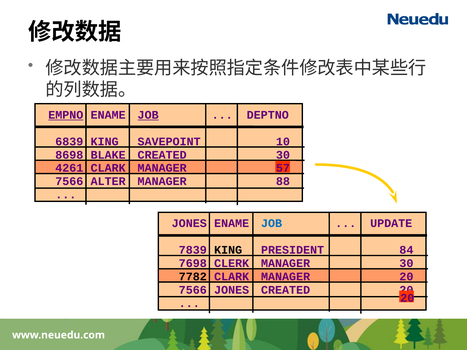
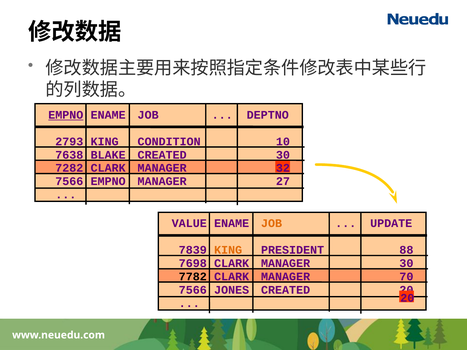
JOB underline: present -> none (148, 115)
6839: 6839 -> 2793 (69, 142)
SAVEPOINT: SAVEPOINT -> CONDITION (169, 142)
8698: 8698 -> 7638 (69, 155)
4261: 4261 -> 7282 (69, 168)
57: 57 -> 32 (283, 168)
7566 ALTER: ALTER -> EMPNO (108, 182)
88: 88 -> 27 (283, 182)
JONES: JONES -> VALUE (189, 224)
JOB colour: blue -> orange (272, 224)
KING colour: black -> orange (228, 250)
84: 84 -> 88 (406, 250)
7698 CLERK: CLERK -> CLARK (232, 264)
MANAGER 20: 20 -> 70 (406, 277)
